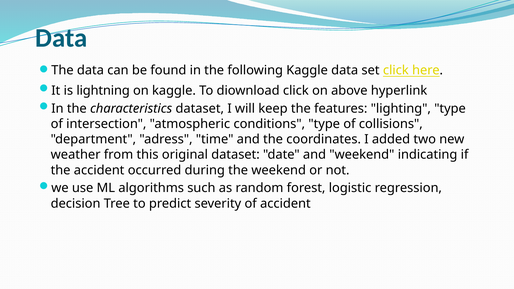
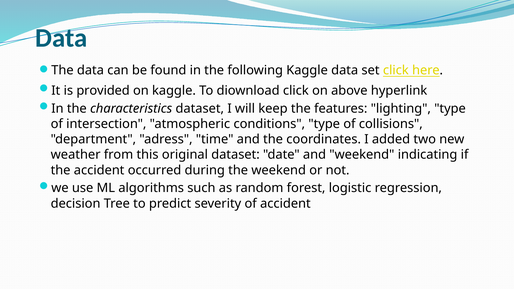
lightning: lightning -> provided (103, 91)
